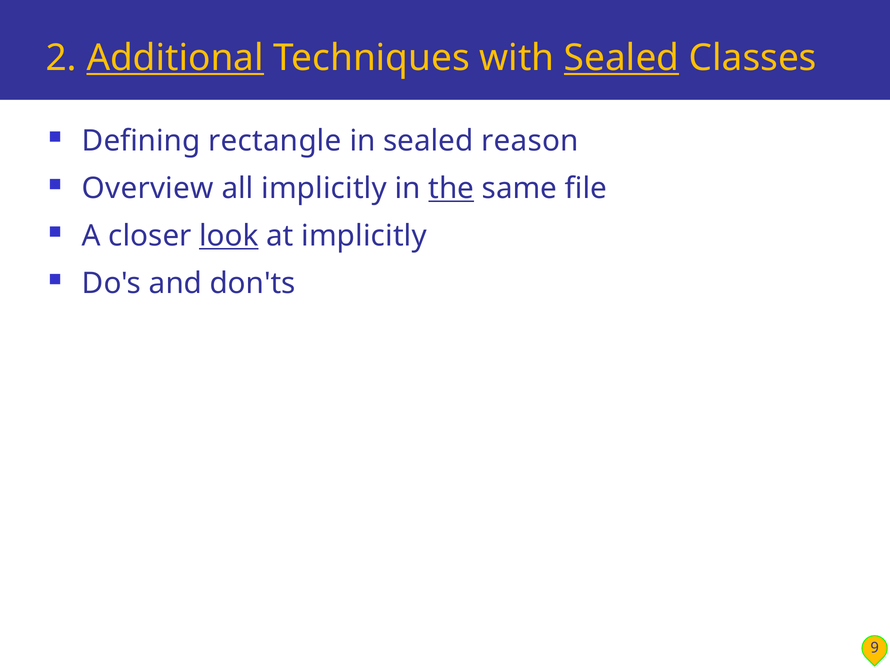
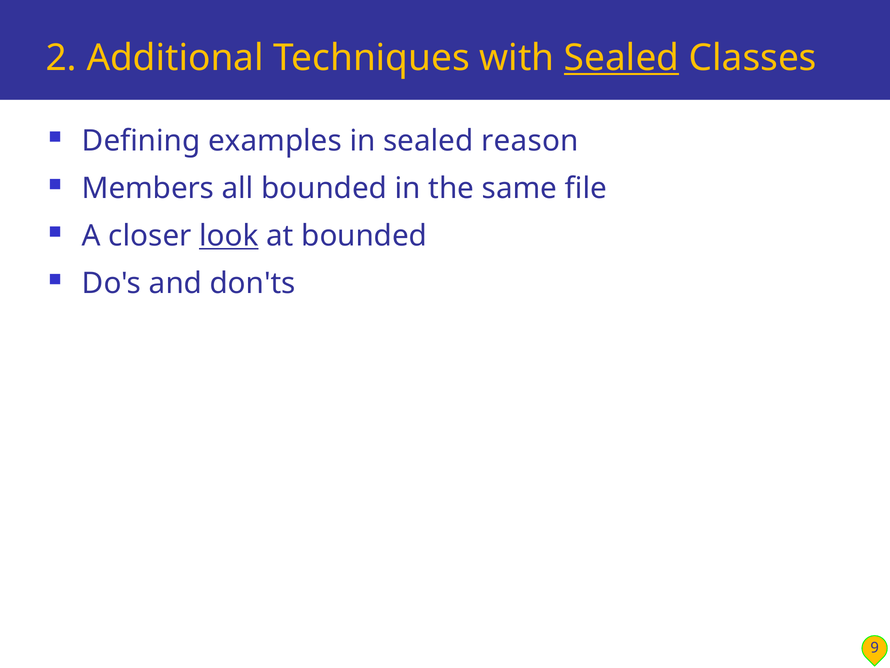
Additional underline: present -> none (175, 58)
rectangle: rectangle -> examples (275, 141)
Overview: Overview -> Members (148, 188)
all implicitly: implicitly -> bounded (324, 188)
the underline: present -> none (451, 188)
at implicitly: implicitly -> bounded (364, 236)
